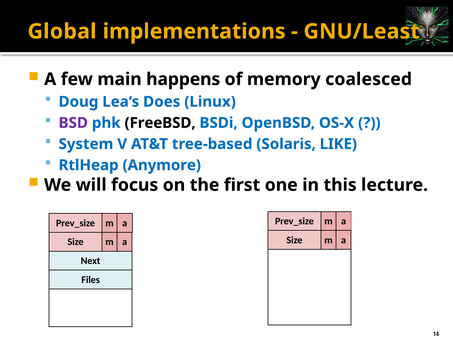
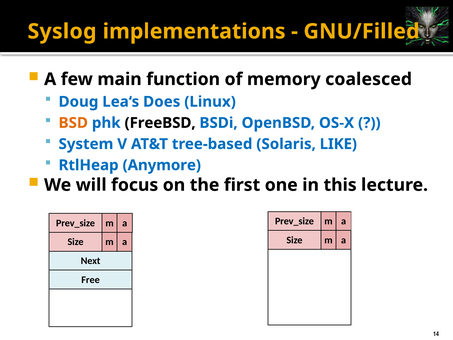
Global: Global -> Syslog (62, 31)
GNU/Least: GNU/Least -> GNU/Filled (362, 31)
happens: happens -> function (183, 79)
BSD colour: purple -> orange (73, 123)
Files: Files -> Free (91, 280)
